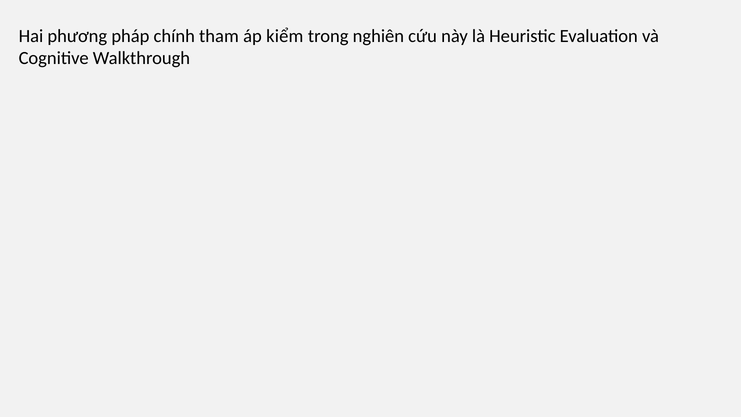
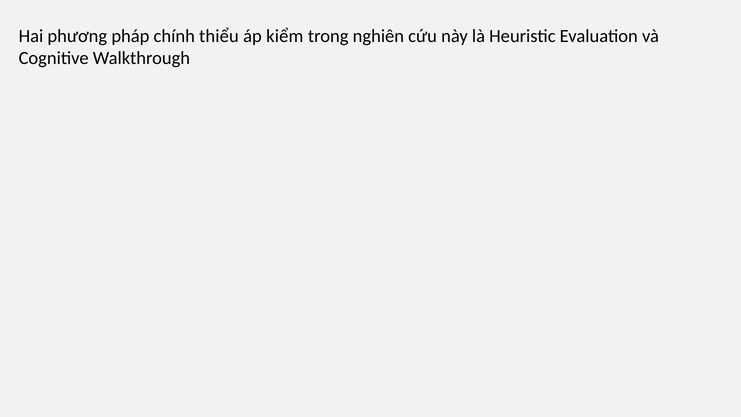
tham: tham -> thiểu (219, 36)
